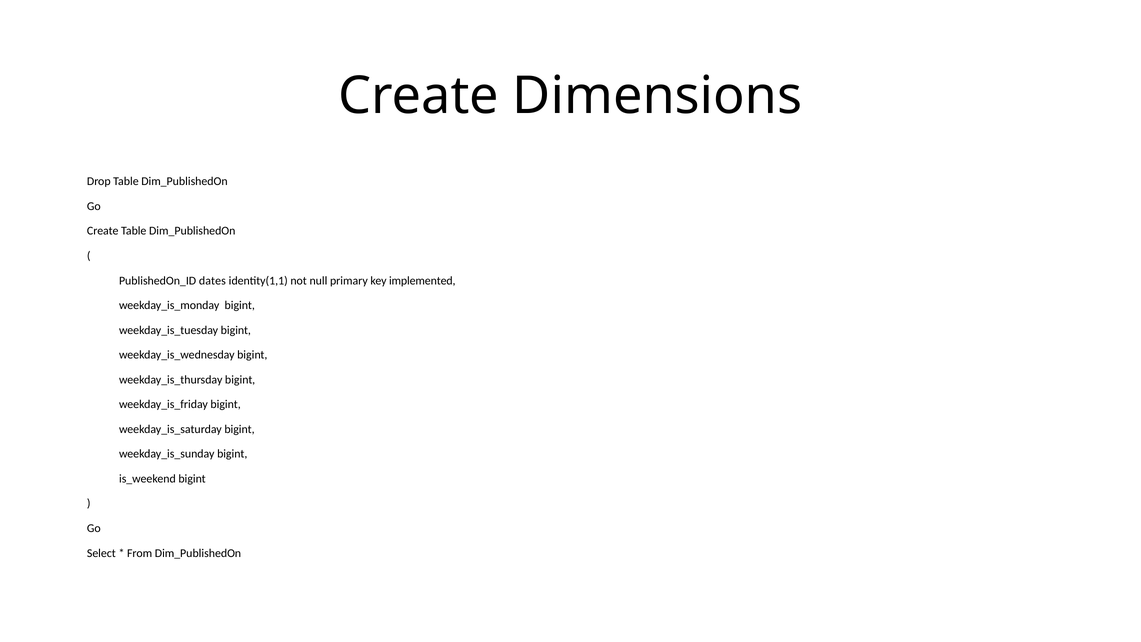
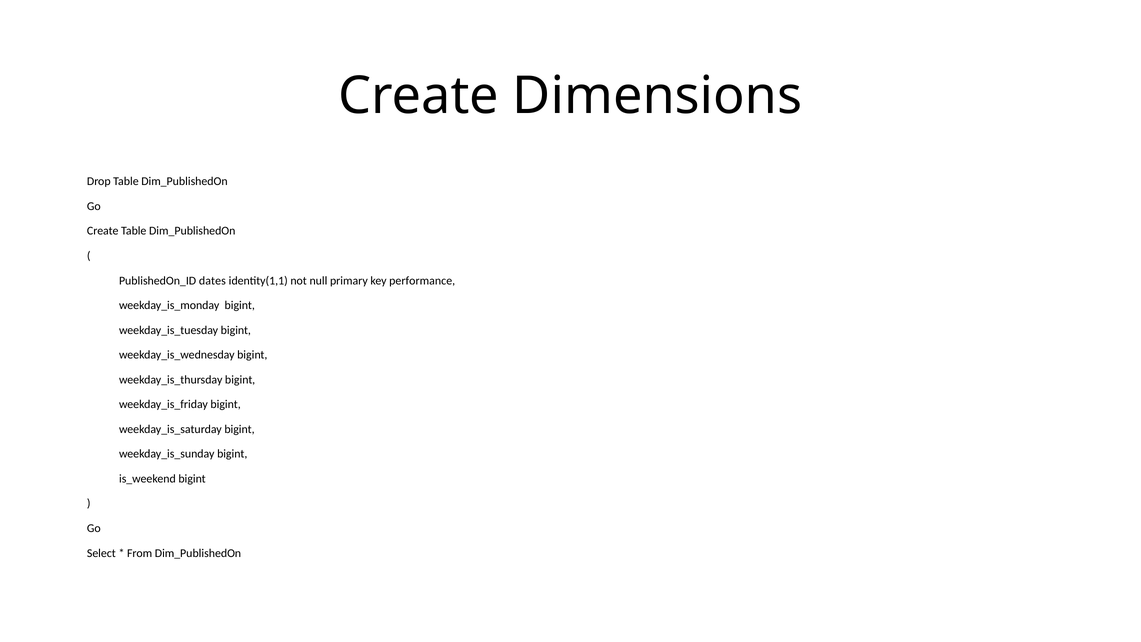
implemented: implemented -> performance (422, 281)
